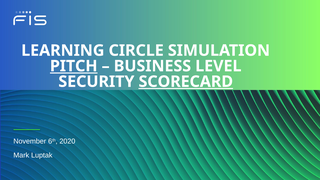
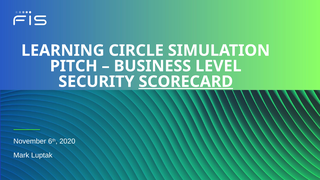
PITCH underline: present -> none (74, 66)
